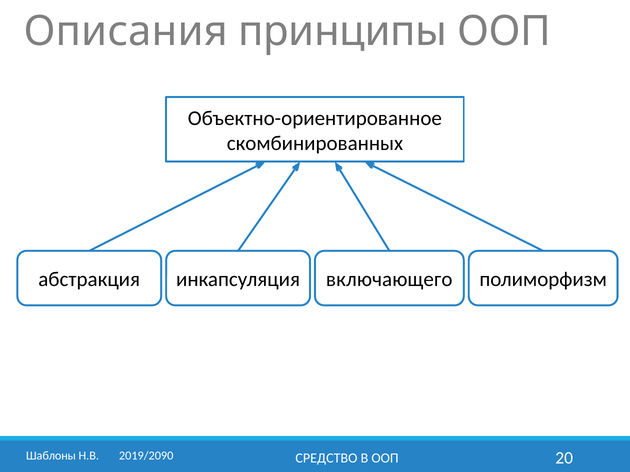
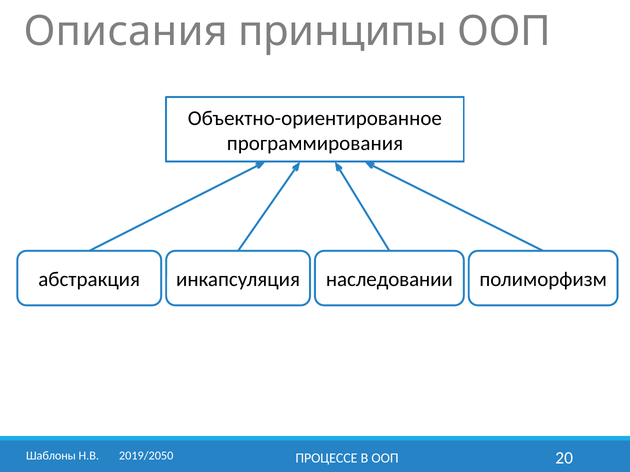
скомбинированных: скомбинированных -> программирования (315, 144)
включающего: включающего -> наследовании (389, 280)
2019/2090: 2019/2090 -> 2019/2050 (146, 456)
СРЕДСТВО: СРЕДСТВО -> ПРОЦЕССЕ (326, 458)
